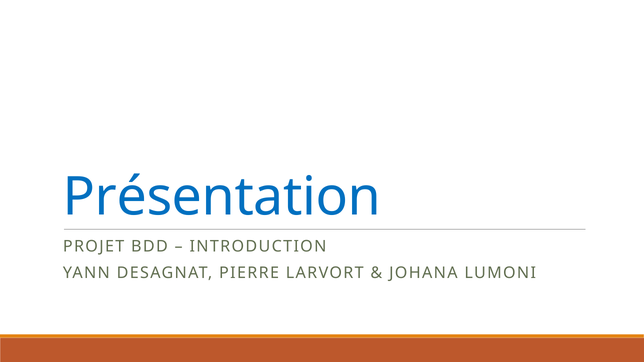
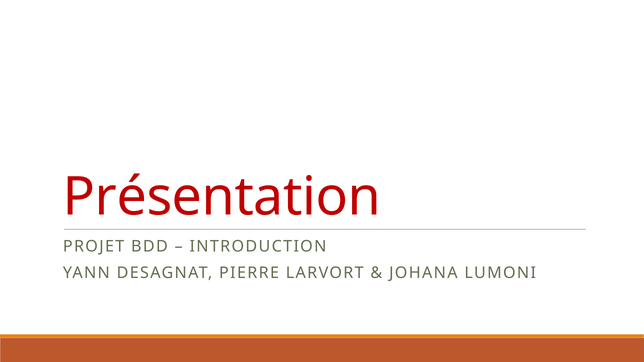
Présentation colour: blue -> red (222, 197)
